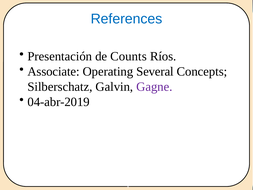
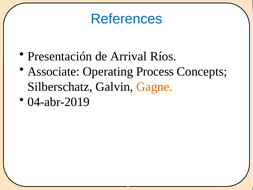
Counts: Counts -> Arrival (129, 56)
Several: Several -> Process (155, 71)
Gagne colour: purple -> orange (154, 87)
